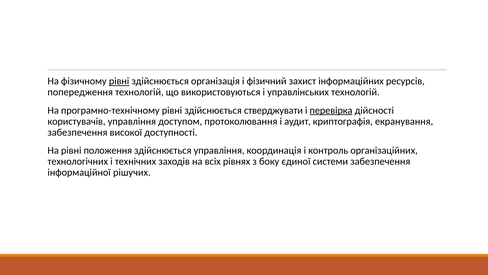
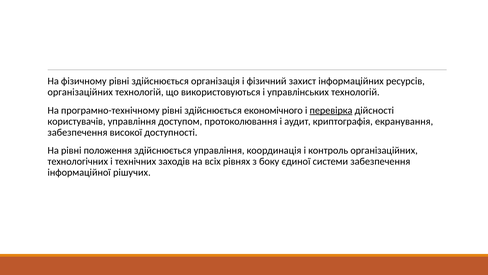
рівні underline: present -> none (119, 81)
попередження: попередження -> організаційних (80, 92)
стверджувати: стверджувати -> економічного (273, 110)
